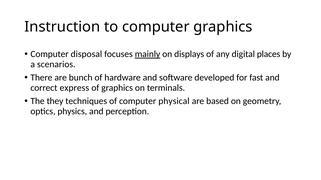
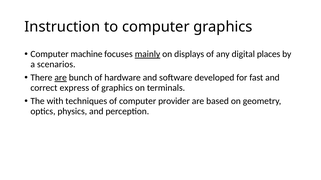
disposal: disposal -> machine (87, 54)
are underline: none -> present (61, 78)
they: they -> with (55, 101)
physical: physical -> provider (174, 101)
